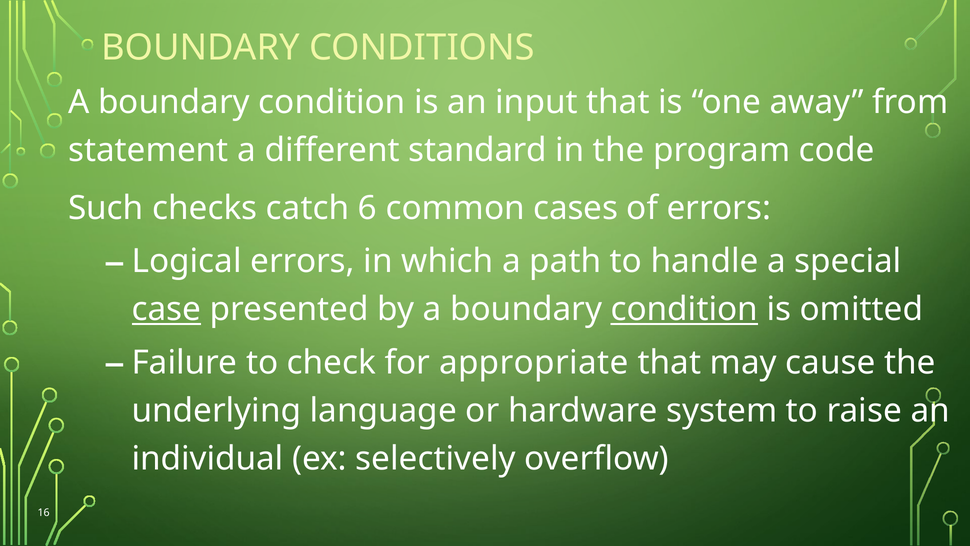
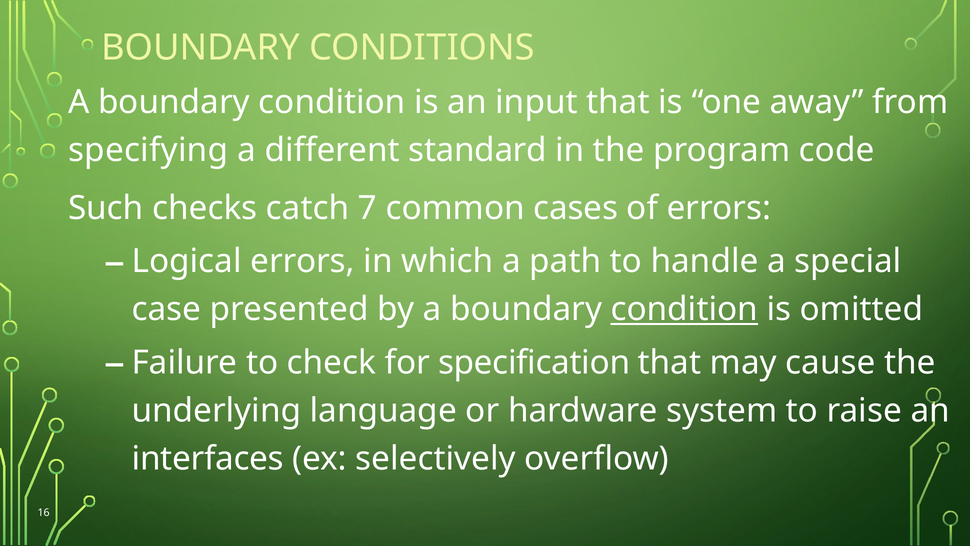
statement: statement -> specifying (148, 150)
6: 6 -> 7 (367, 208)
case underline: present -> none (166, 309)
appropriate: appropriate -> specification (534, 362)
individual: individual -> interfaces (208, 458)
